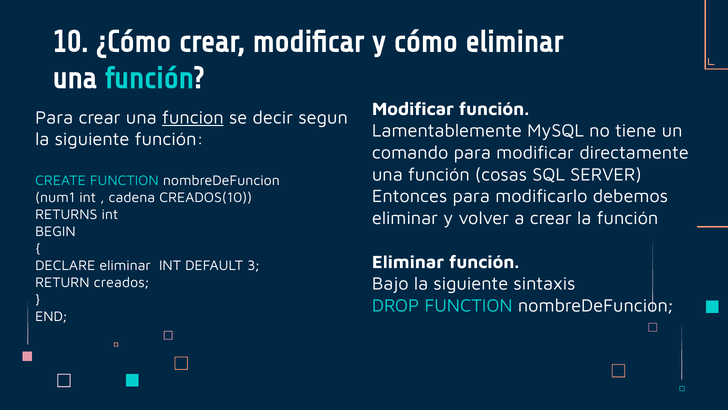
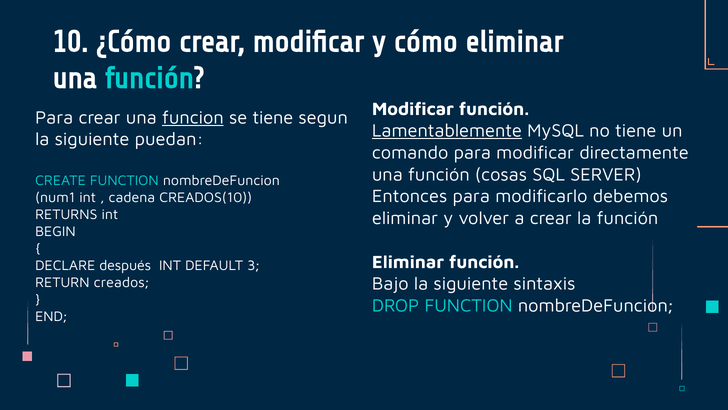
se decir: decir -> tiene (273, 117)
Lamentablemente underline: none -> present (447, 131)
siguiente función: función -> puedan (169, 139)
DECLARE eliminar: eliminar -> después (125, 265)
